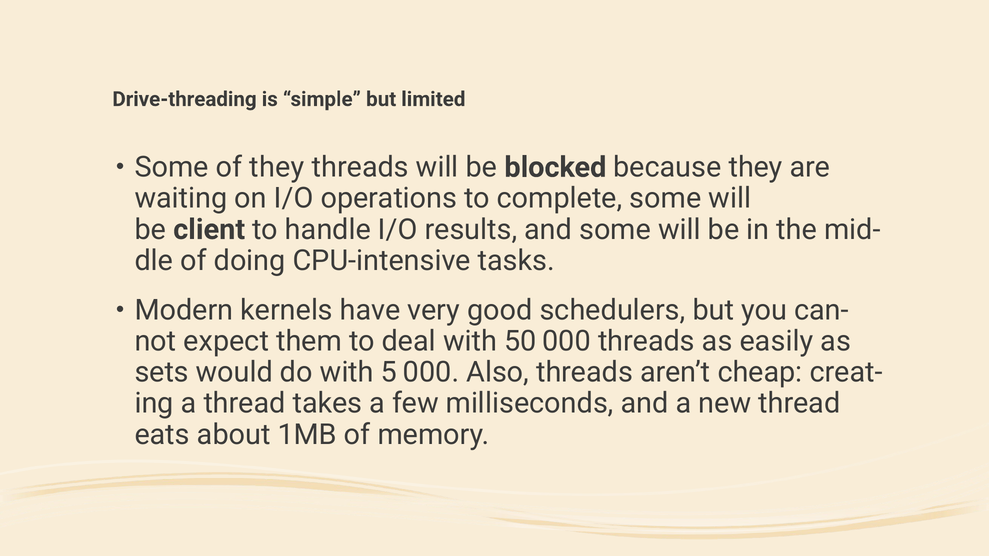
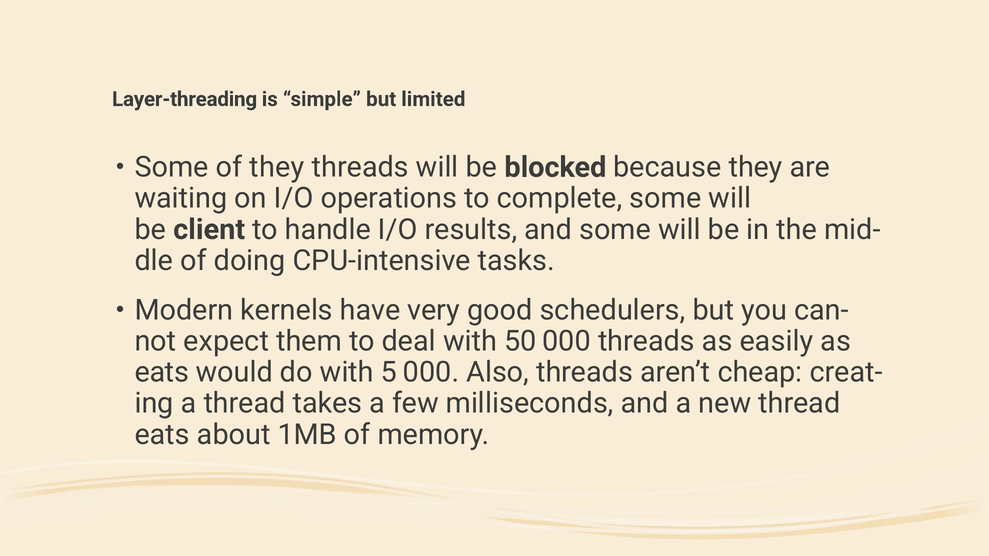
Drive-threading: Drive-threading -> Layer-threading (185, 99)
sets: sets -> eats (162, 373)
